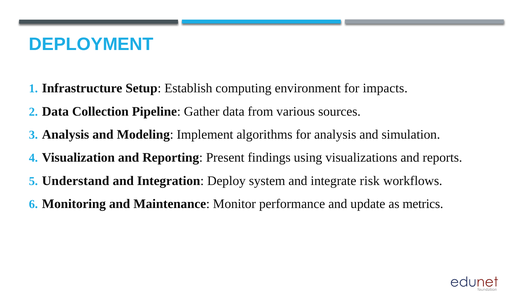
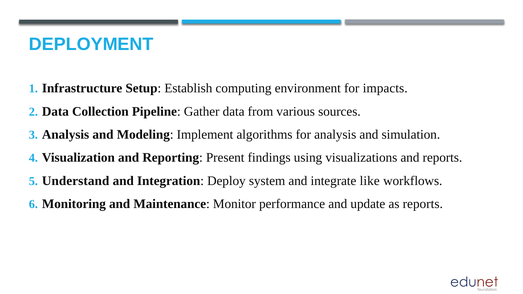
risk: risk -> like (370, 181)
as metrics: metrics -> reports (423, 204)
